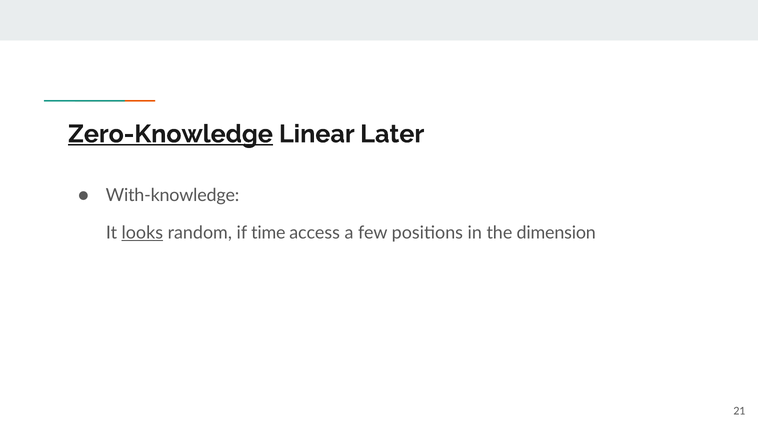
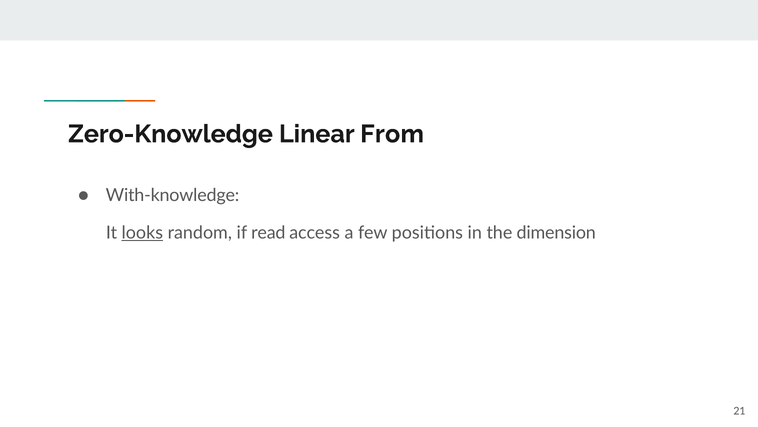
Zero-Knowledge underline: present -> none (170, 134)
Later: Later -> From (392, 134)
time: time -> read (268, 233)
